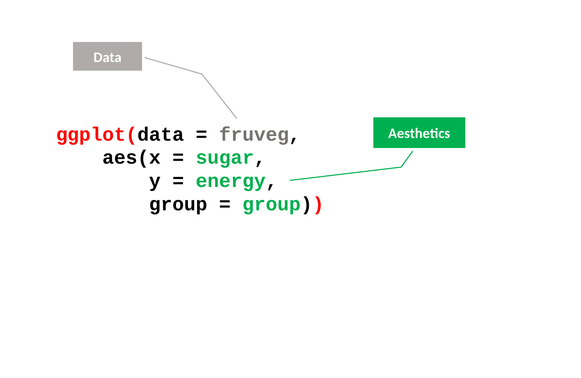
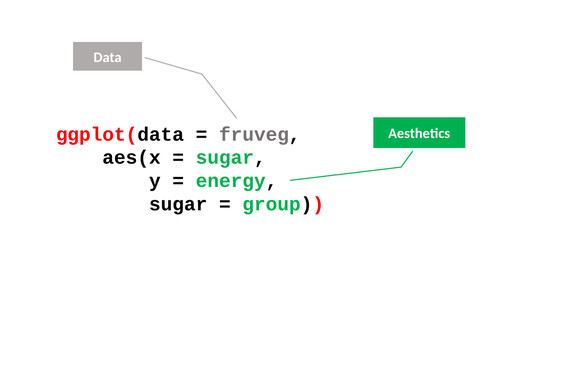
group: group -> sugar (178, 204)
